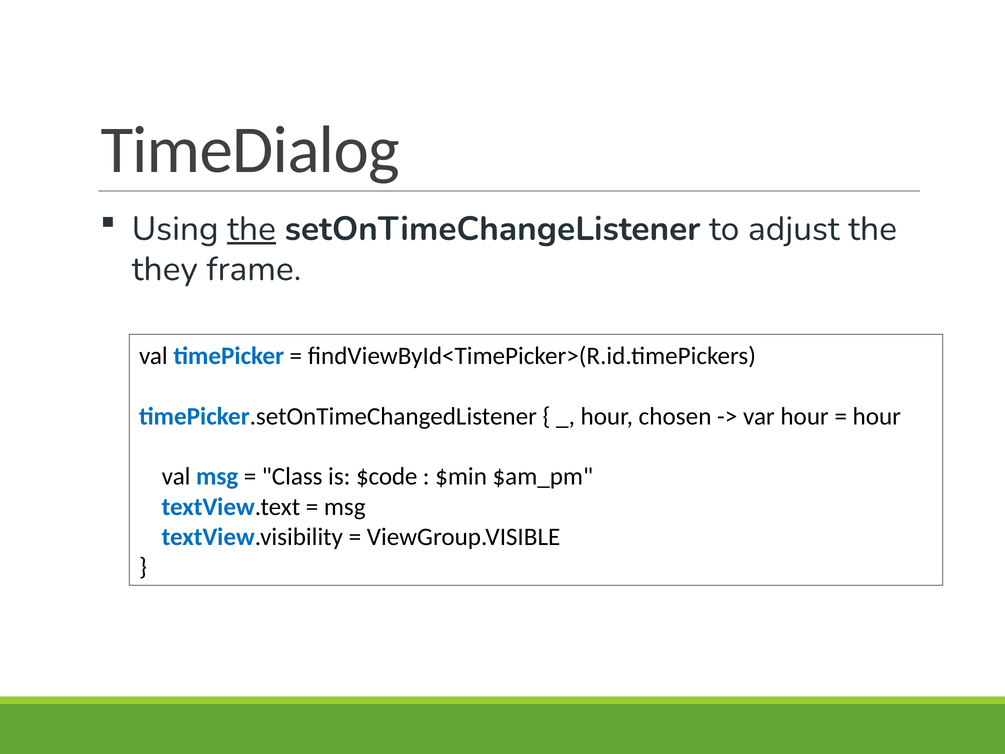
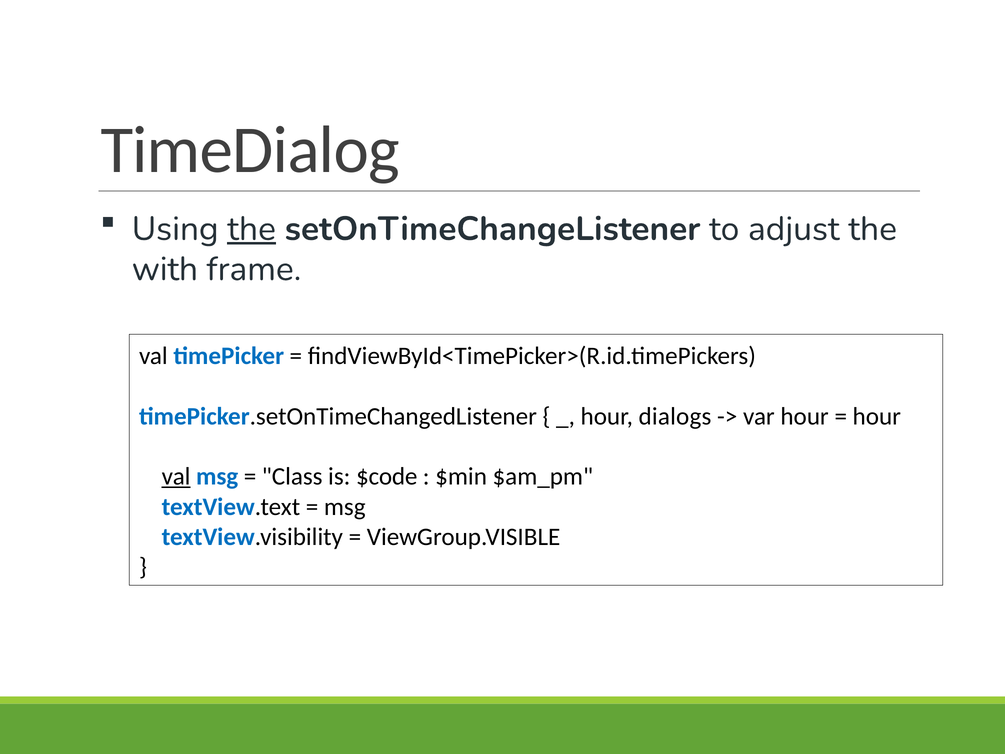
they: they -> with (165, 269)
chosen: chosen -> dialogs (675, 416)
val underline: none -> present (176, 477)
